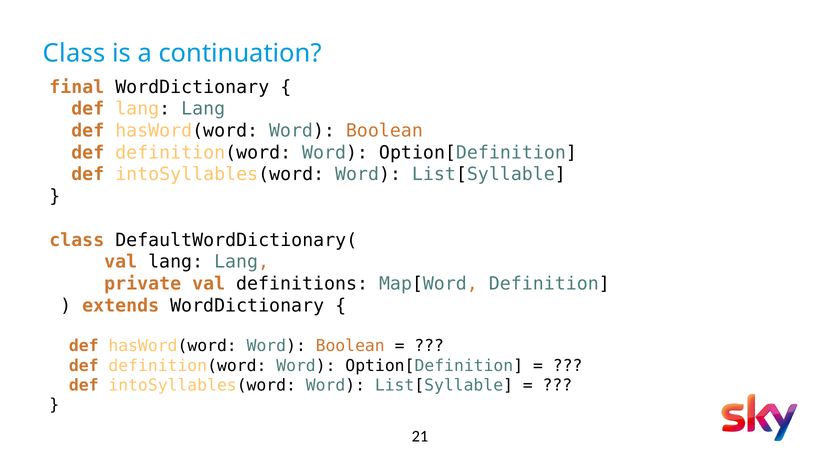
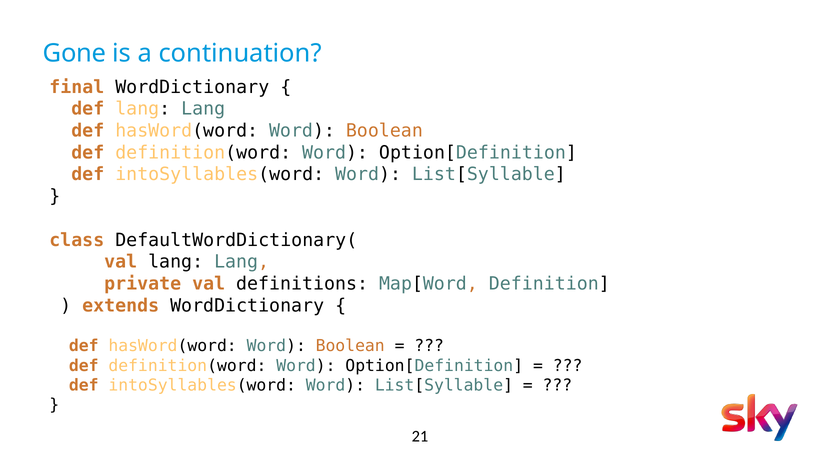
Class: Class -> Gone (74, 53)
